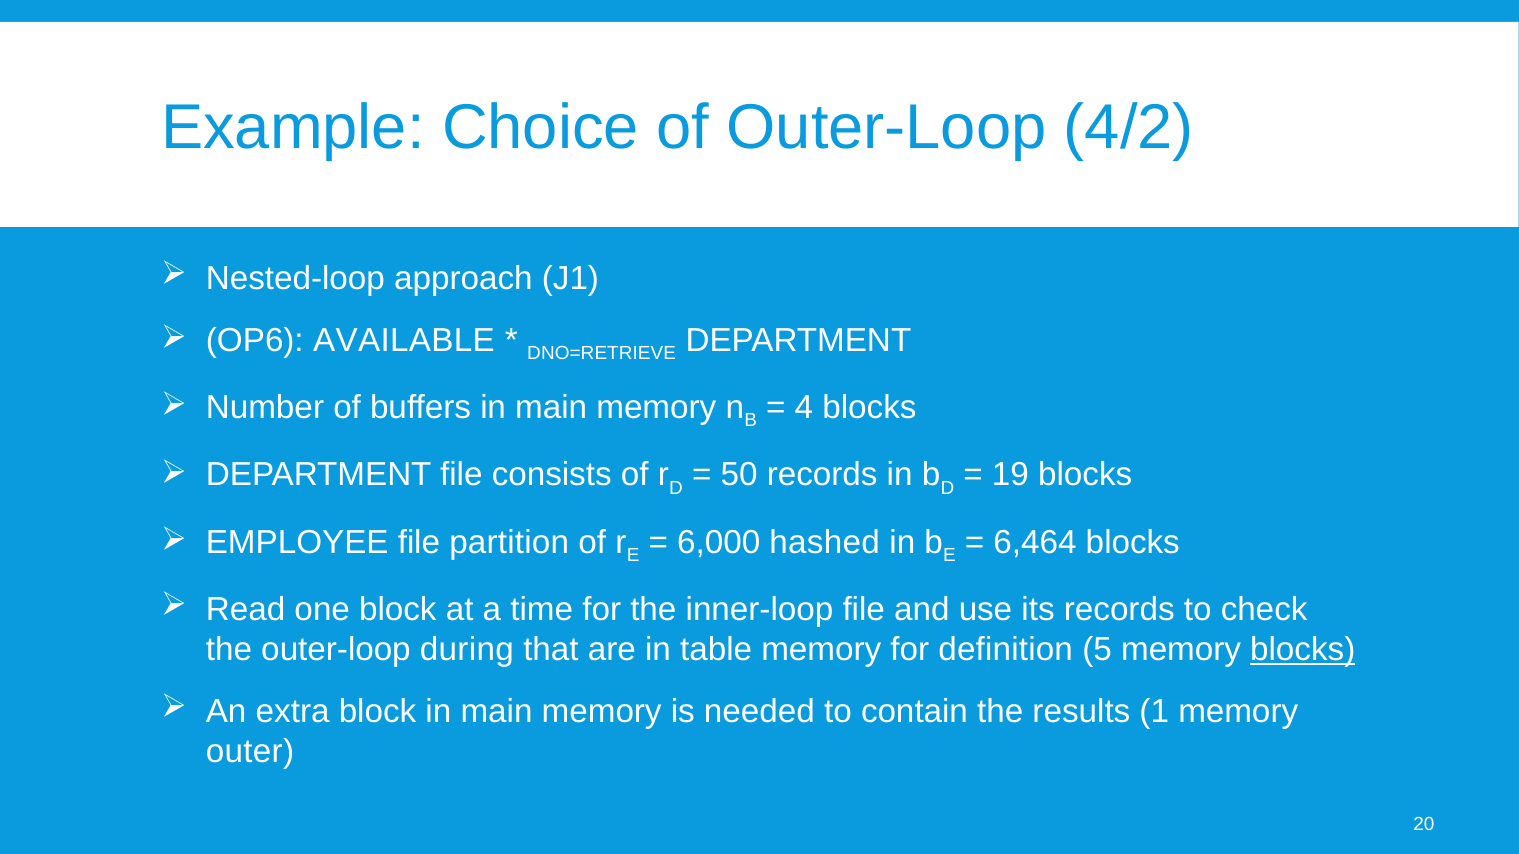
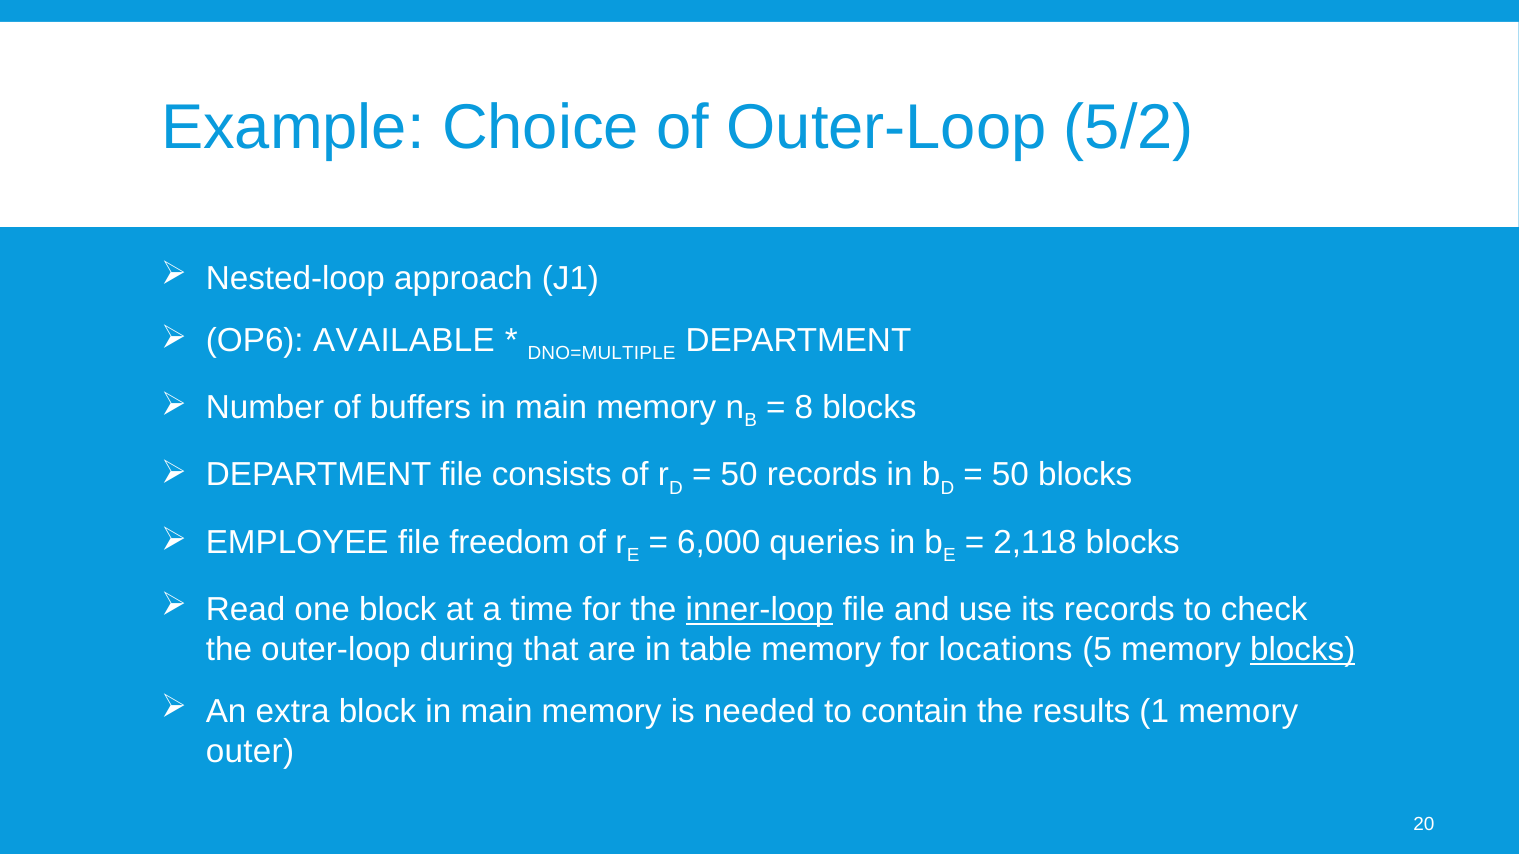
4/2: 4/2 -> 5/2 (1129, 128)
DNO=RETRIEVE: DNO=RETRIEVE -> DNO=MULTIPLE (602, 353)
4: 4 -> 8 (804, 408)
19: 19 -> 50 (1010, 475)
partition: partition -> freedom (509, 543)
hashed: hashed -> queries (825, 543)
6,464: 6,464 -> 2,118 (1035, 543)
inner-loop underline: none -> present (759, 610)
definition: definition -> locations (1006, 650)
